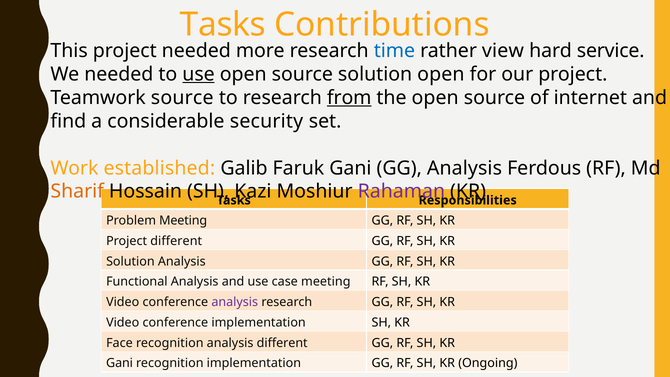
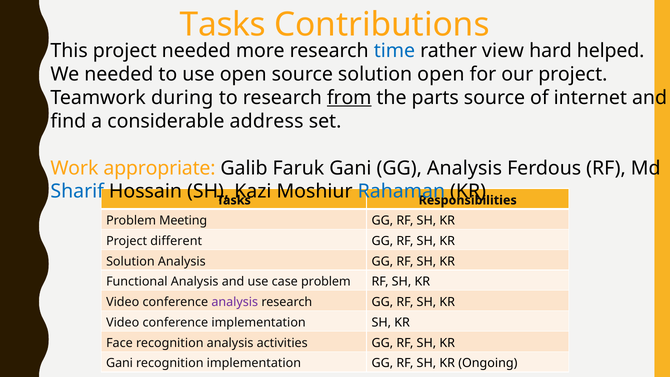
service: service -> helped (611, 51)
use underline: present -> none (199, 74)
Teamwork source: source -> during (182, 98)
the open: open -> parts (435, 98)
security: security -> address (267, 121)
established: established -> appropriate (159, 168)
Sharif colour: orange -> blue (77, 191)
Rahaman colour: purple -> blue (401, 191)
case meeting: meeting -> problem (326, 282)
analysis different: different -> activities (282, 343)
